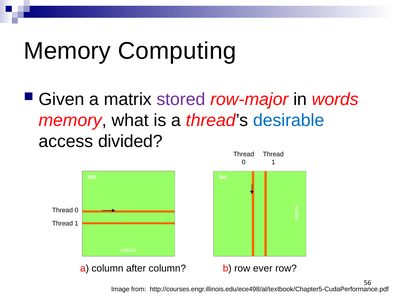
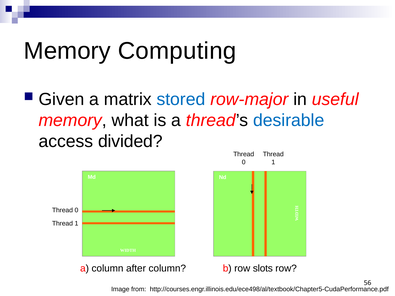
stored colour: purple -> blue (181, 99)
words: words -> useful (335, 99)
ever: ever -> slots (263, 269)
